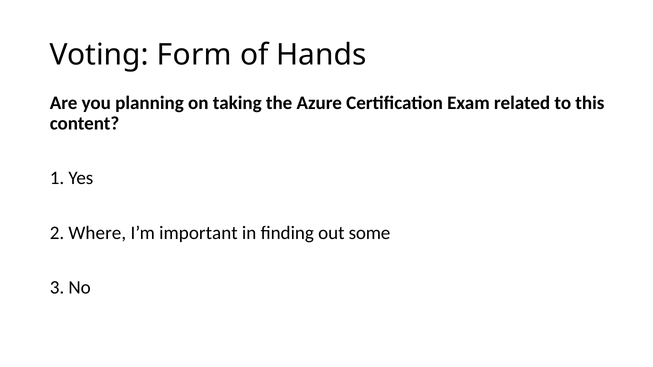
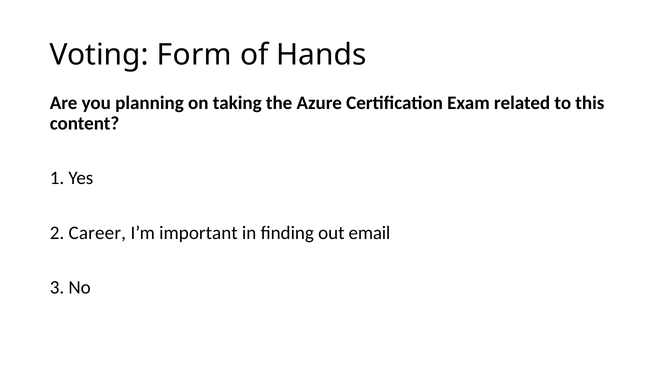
Where: Where -> Career (97, 233)
some: some -> email (369, 233)
